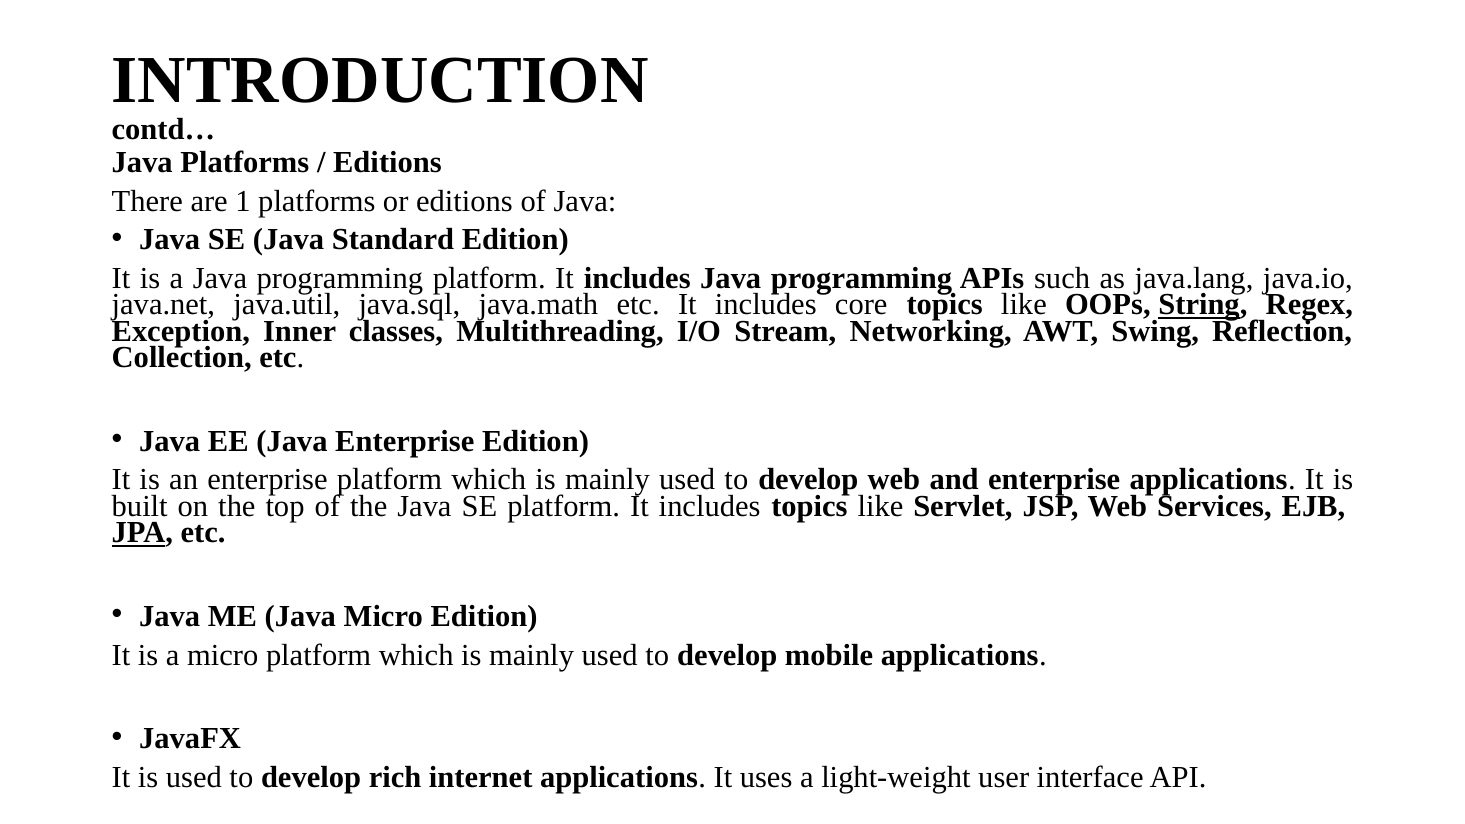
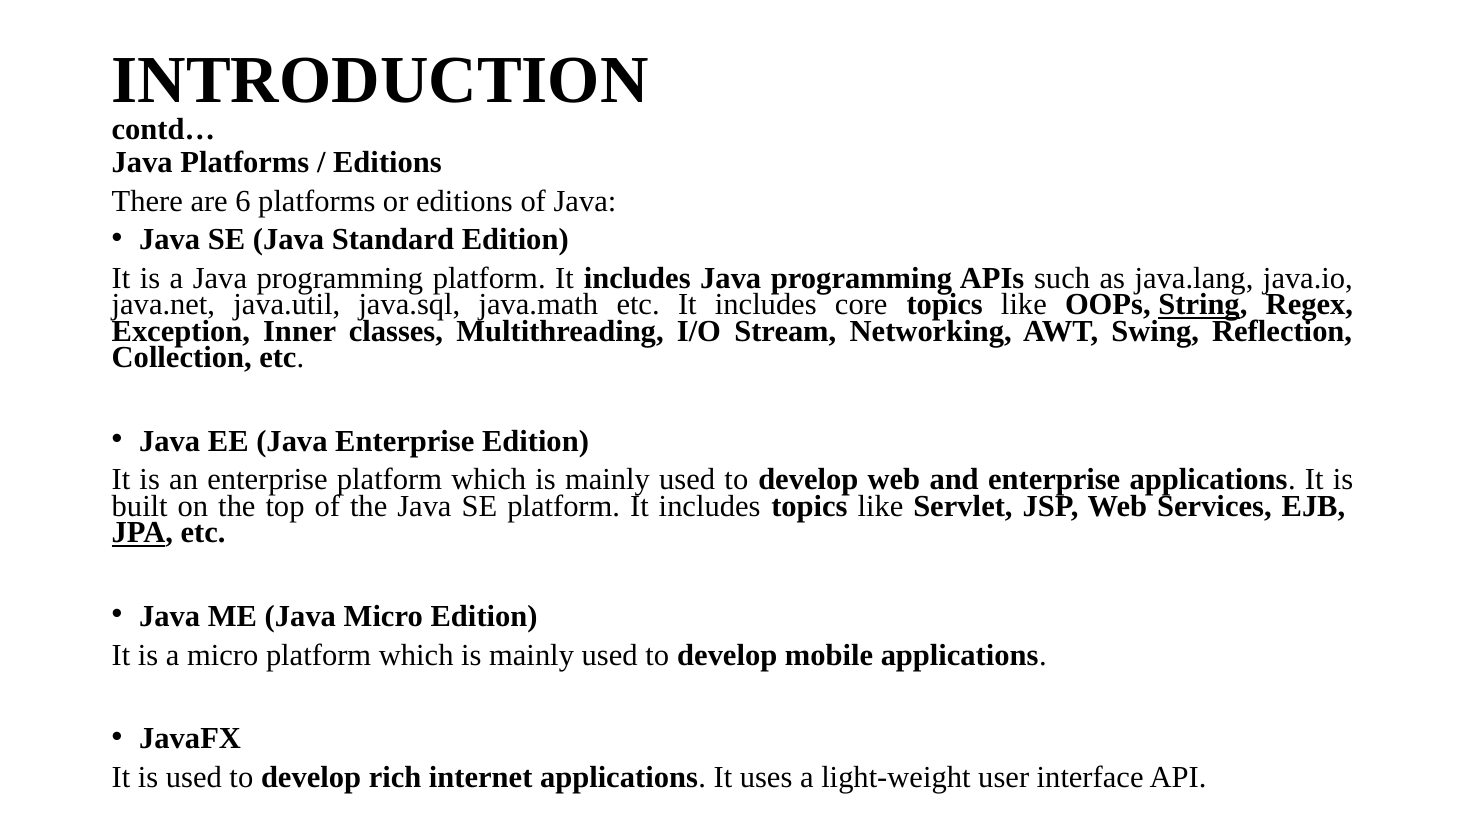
1: 1 -> 6 (243, 201)
